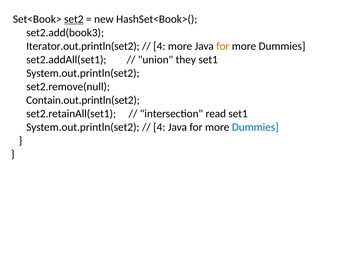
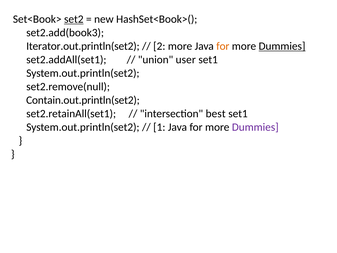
4: 4 -> 2 (159, 46)
Dummies underline: none -> present (282, 46)
they: they -> user (186, 60)
read: read -> best (216, 113)
4: 4 -> 1 (159, 127)
Dummies colour: blue -> purple (255, 127)
